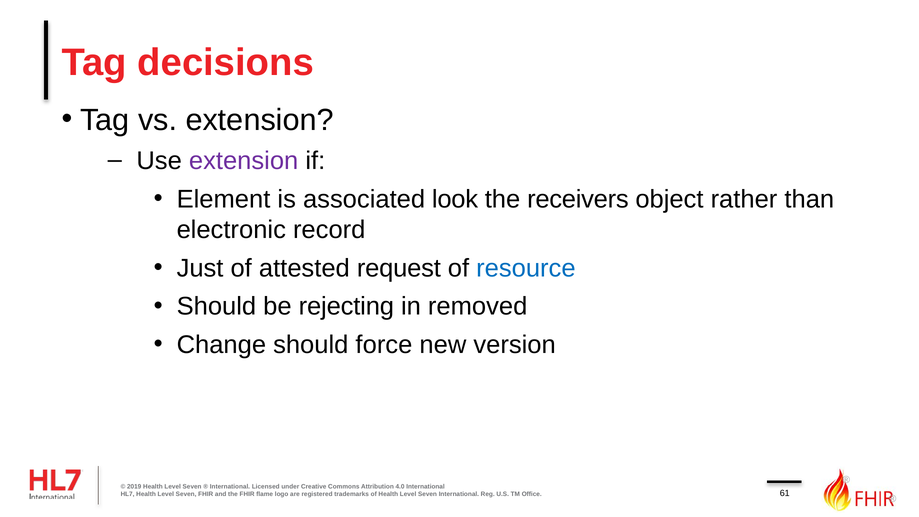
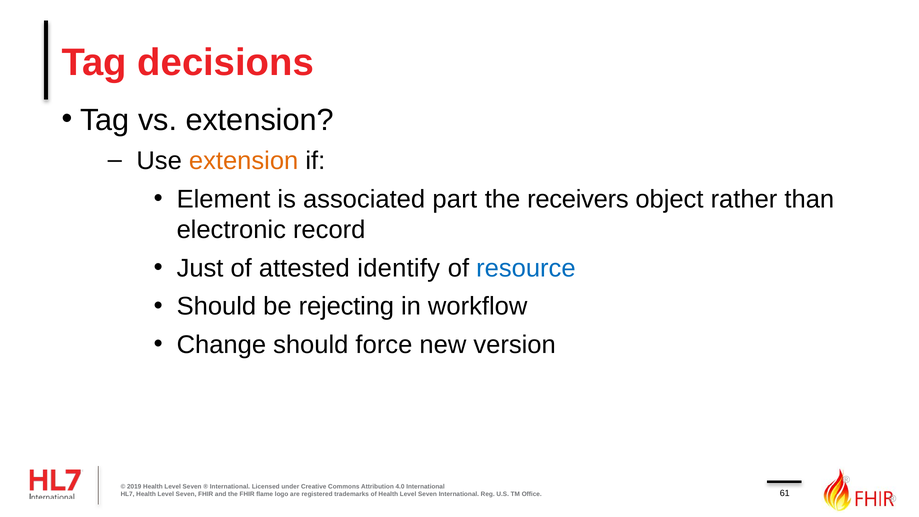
extension colour: purple -> orange (244, 161)
look: look -> part (455, 199)
request: request -> identify (399, 268)
removed: removed -> workflow (478, 307)
